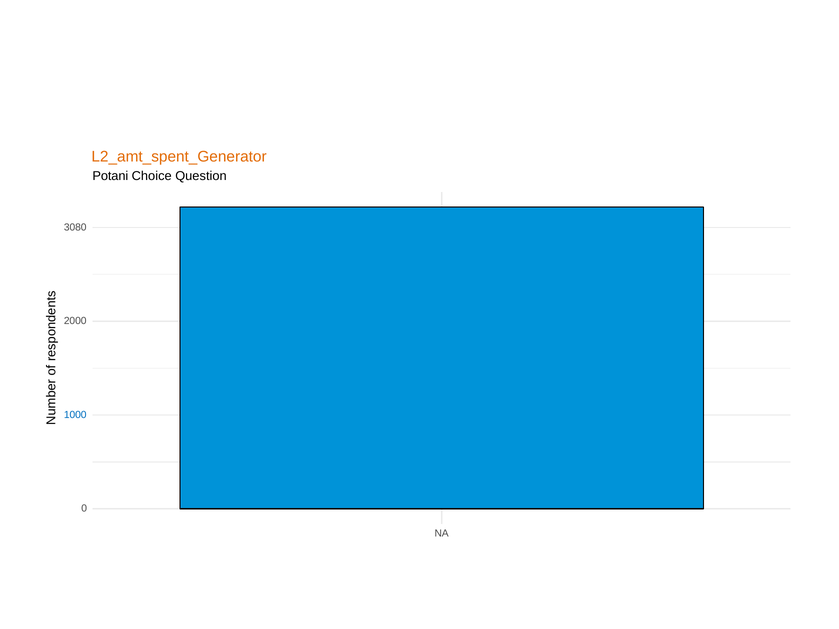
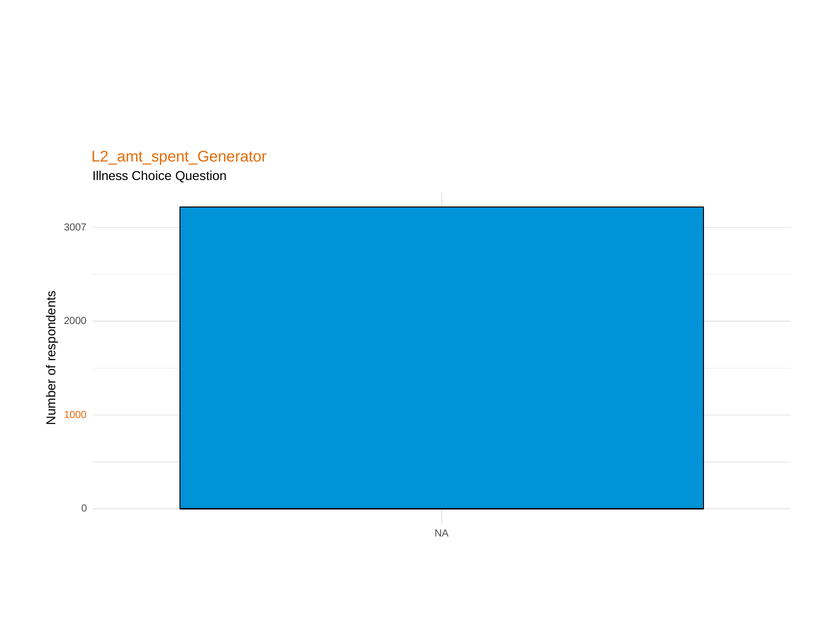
Potani: Potani -> Illness (110, 176)
3080: 3080 -> 3007 (75, 227)
1000 colour: blue -> orange (75, 415)
